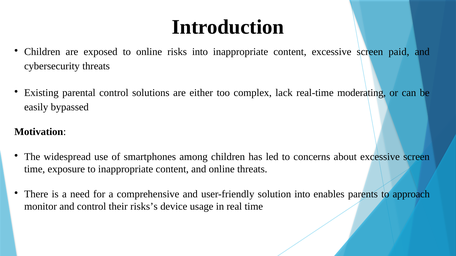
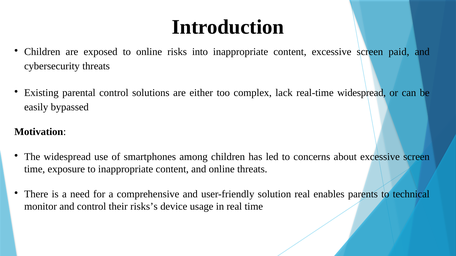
real-time moderating: moderating -> widespread (362, 93)
solution into: into -> real (302, 194)
approach: approach -> technical (411, 194)
